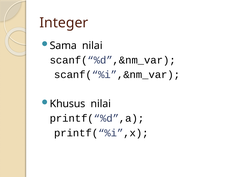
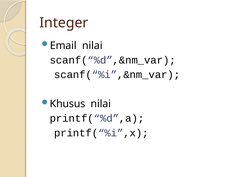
Sama: Sama -> Email (63, 46)
